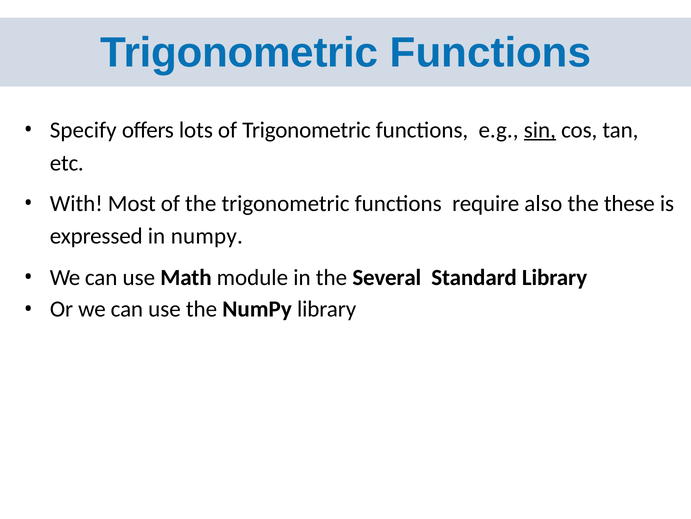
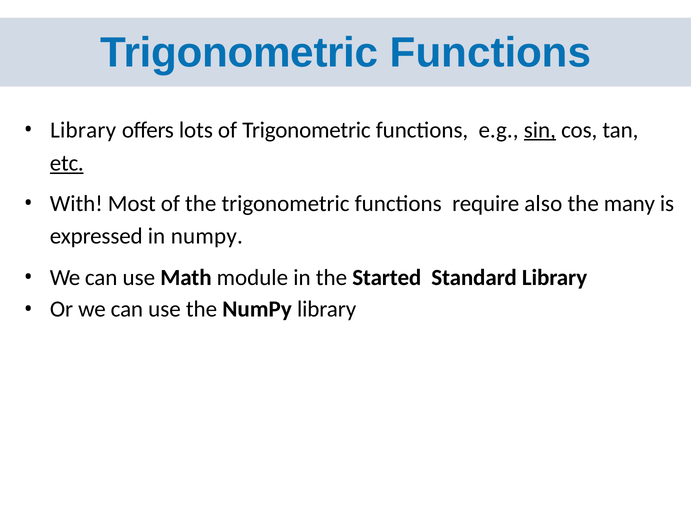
Specify: Specify -> Library (83, 130)
etc underline: none -> present (67, 163)
these: these -> many (629, 203)
Several: Several -> Started (387, 277)
